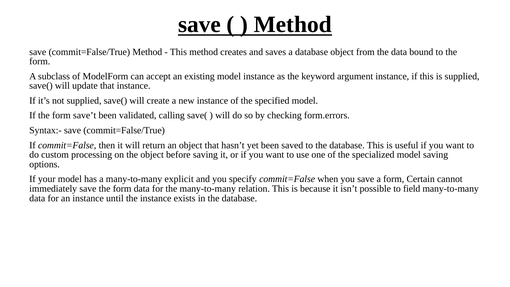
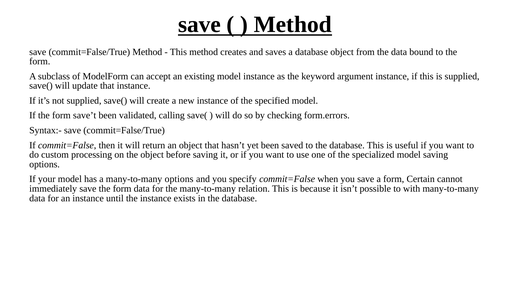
many-to-many explicit: explicit -> options (179, 179)
field: field -> with (412, 189)
